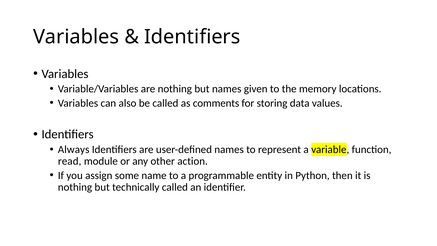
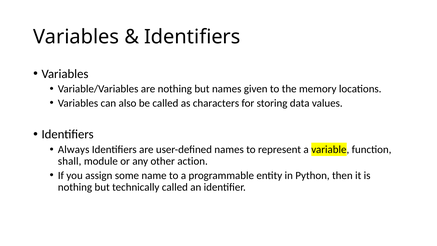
comments: comments -> characters (216, 103)
read: read -> shall (70, 161)
